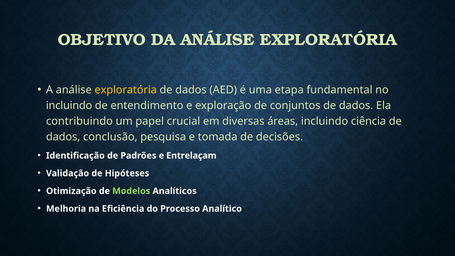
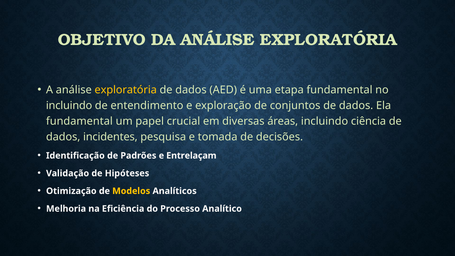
contribuindo: contribuindo -> fundamental (79, 121)
conclusão: conclusão -> incidentes (110, 137)
Modelos colour: light green -> yellow (131, 191)
